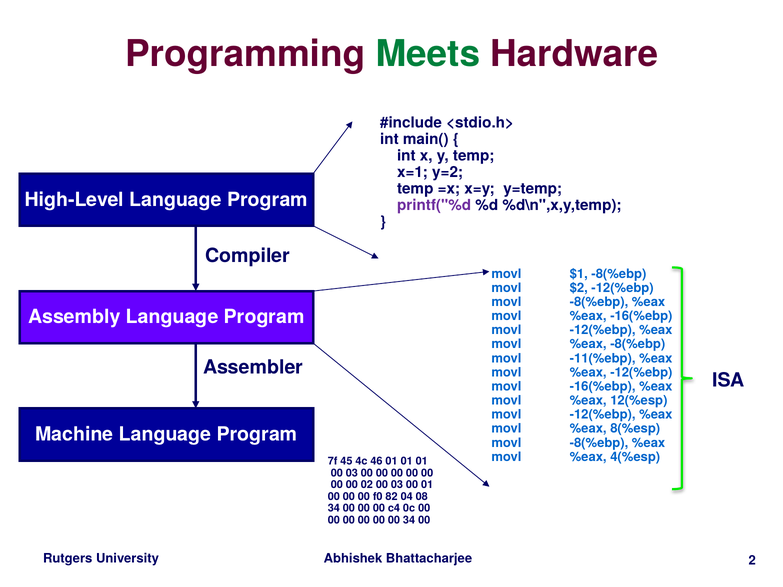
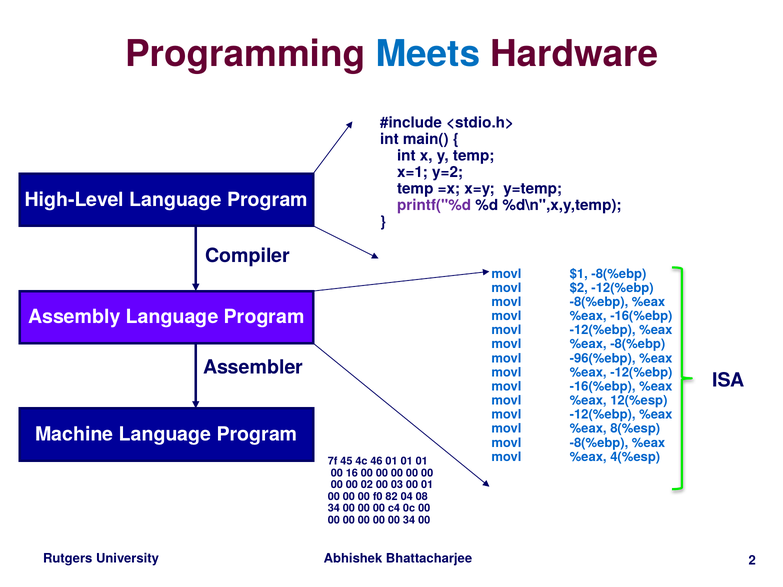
Meets colour: green -> blue (428, 54)
-11(%ebp: -11(%ebp -> -96(%ebp (603, 358)
03: 03 -> 16 (352, 473)
